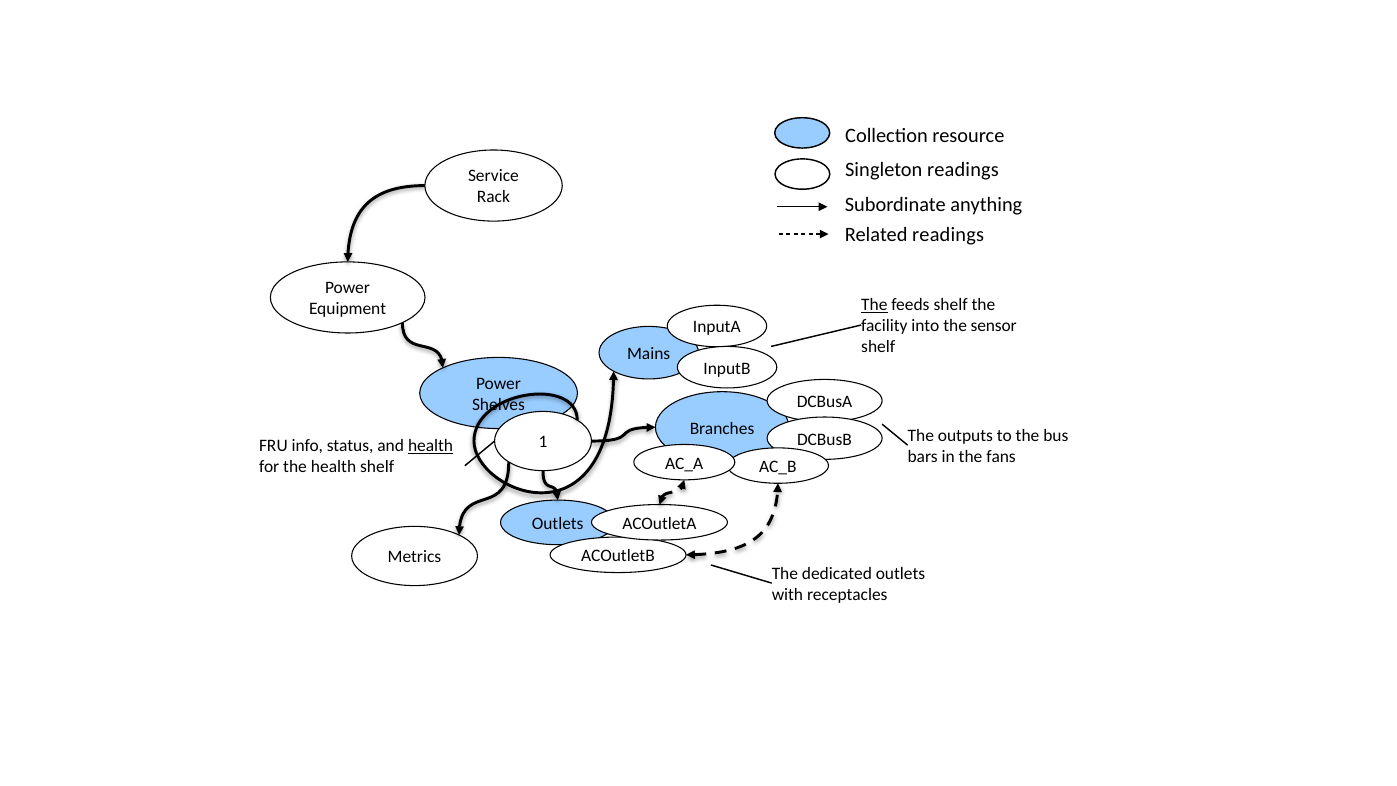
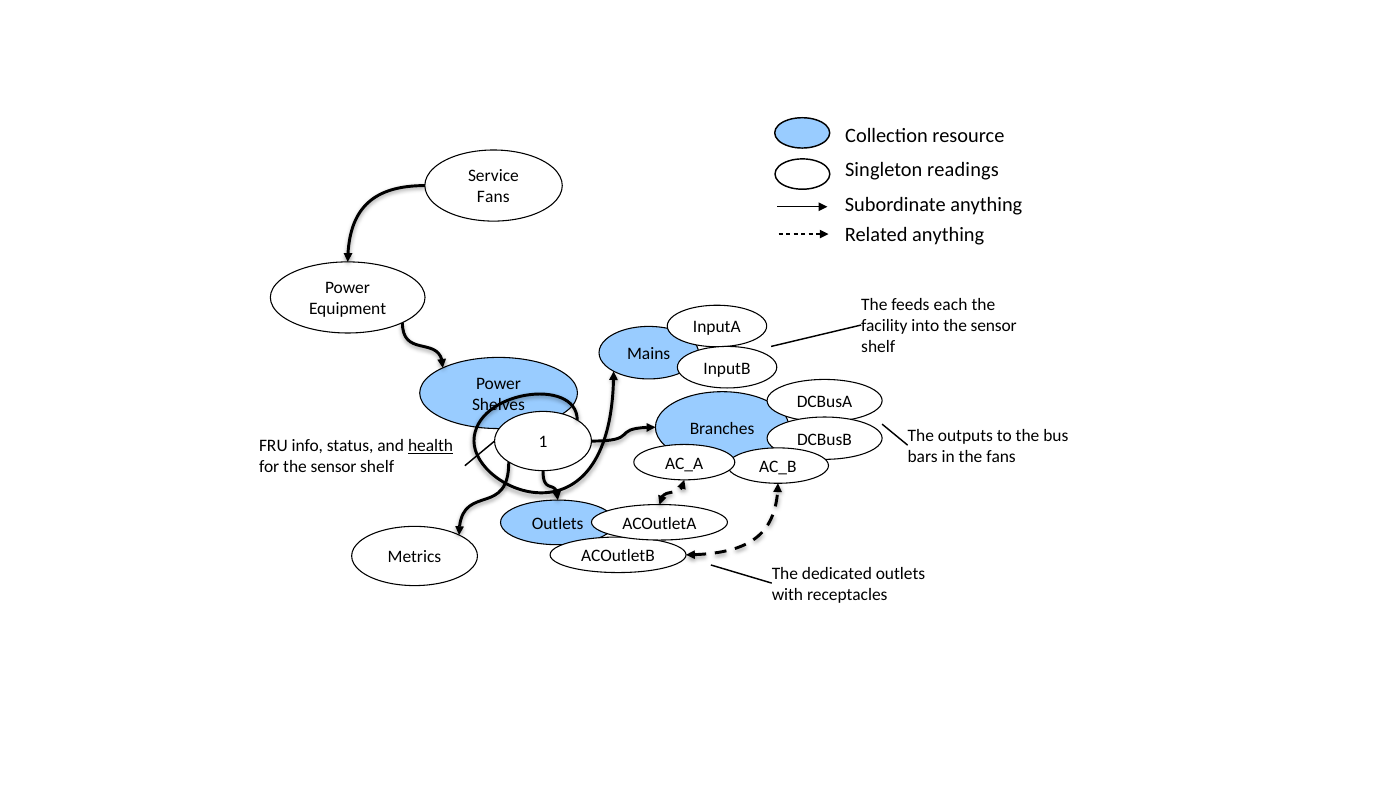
Rack: Rack -> Fans (493, 197)
Related readings: readings -> anything (948, 235)
The underline: present -> none (874, 305)
feeds shelf: shelf -> each (951, 305)
for the health: health -> sensor (334, 467)
